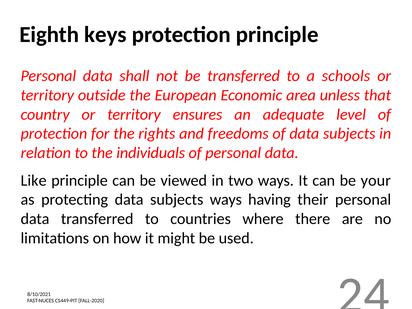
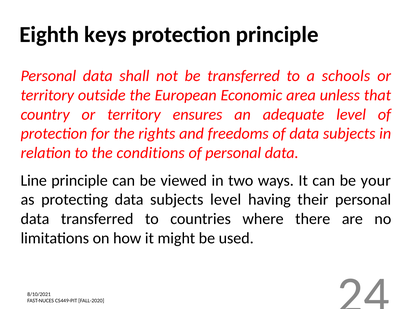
individuals: individuals -> conditions (151, 153)
Like: Like -> Line (34, 180)
subjects ways: ways -> level (226, 200)
